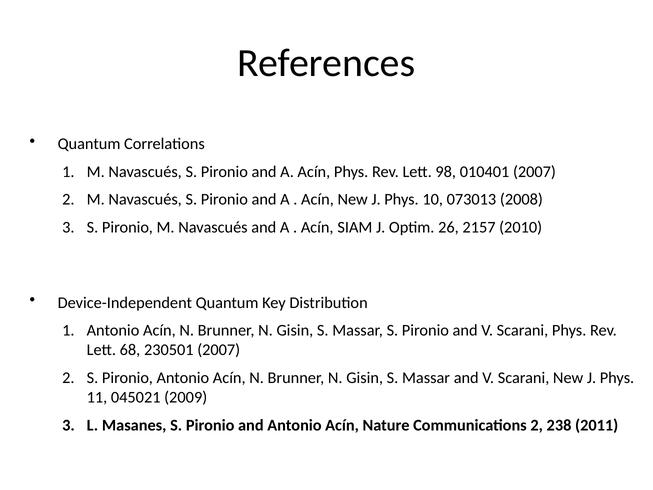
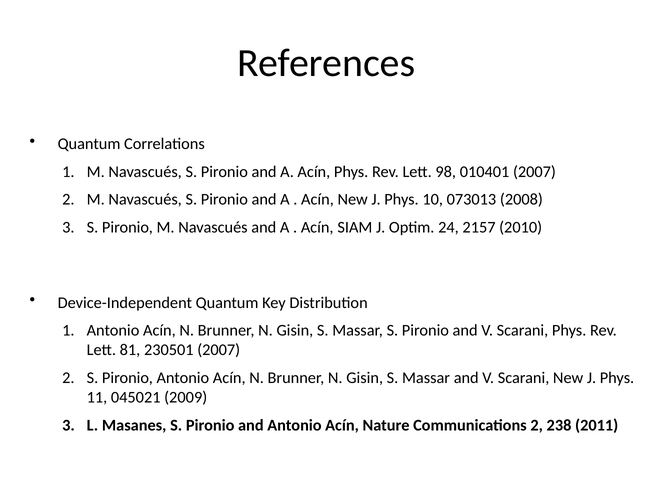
26: 26 -> 24 (448, 227)
68: 68 -> 81 (130, 350)
